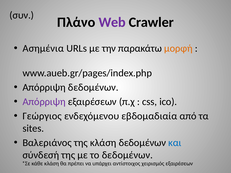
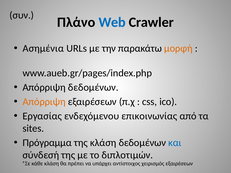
Web colour: purple -> blue (112, 22)
Απόρριψη colour: purple -> orange (44, 102)
Γεώργιος: Γεώργιος -> Εργασίας (42, 116)
εβδομαδιαία: εβδομαδιαία -> επικοινωνίας (149, 116)
Βαλεριάνος: Βαλεριάνος -> Πρόγραμμα (47, 143)
το δεδομένων: δεδομένων -> διπλοτιμών (127, 155)
